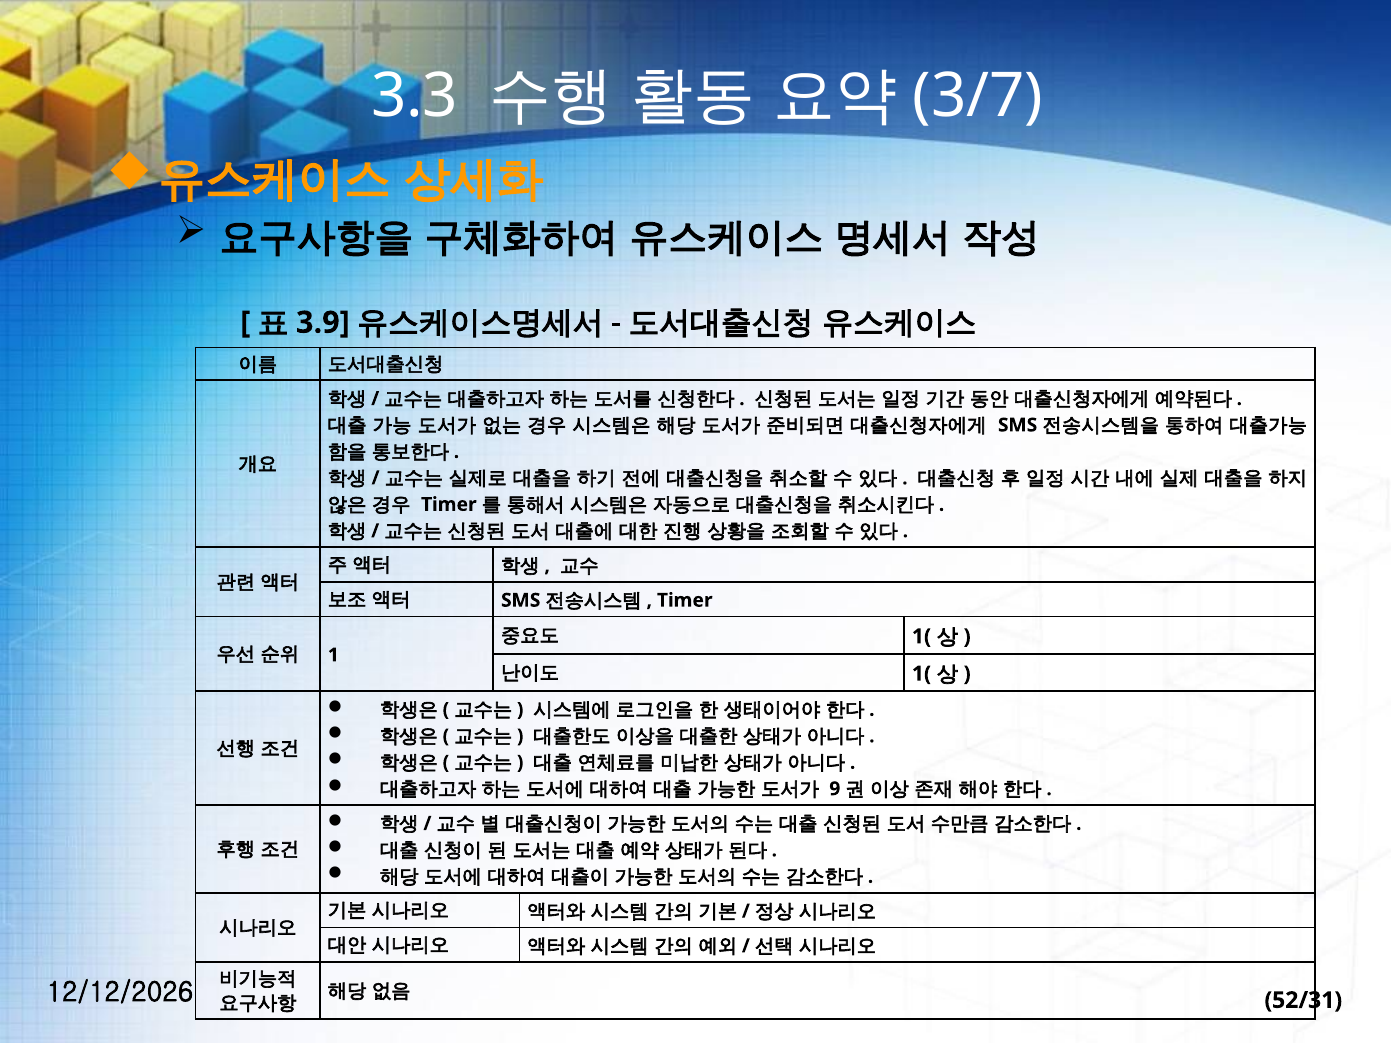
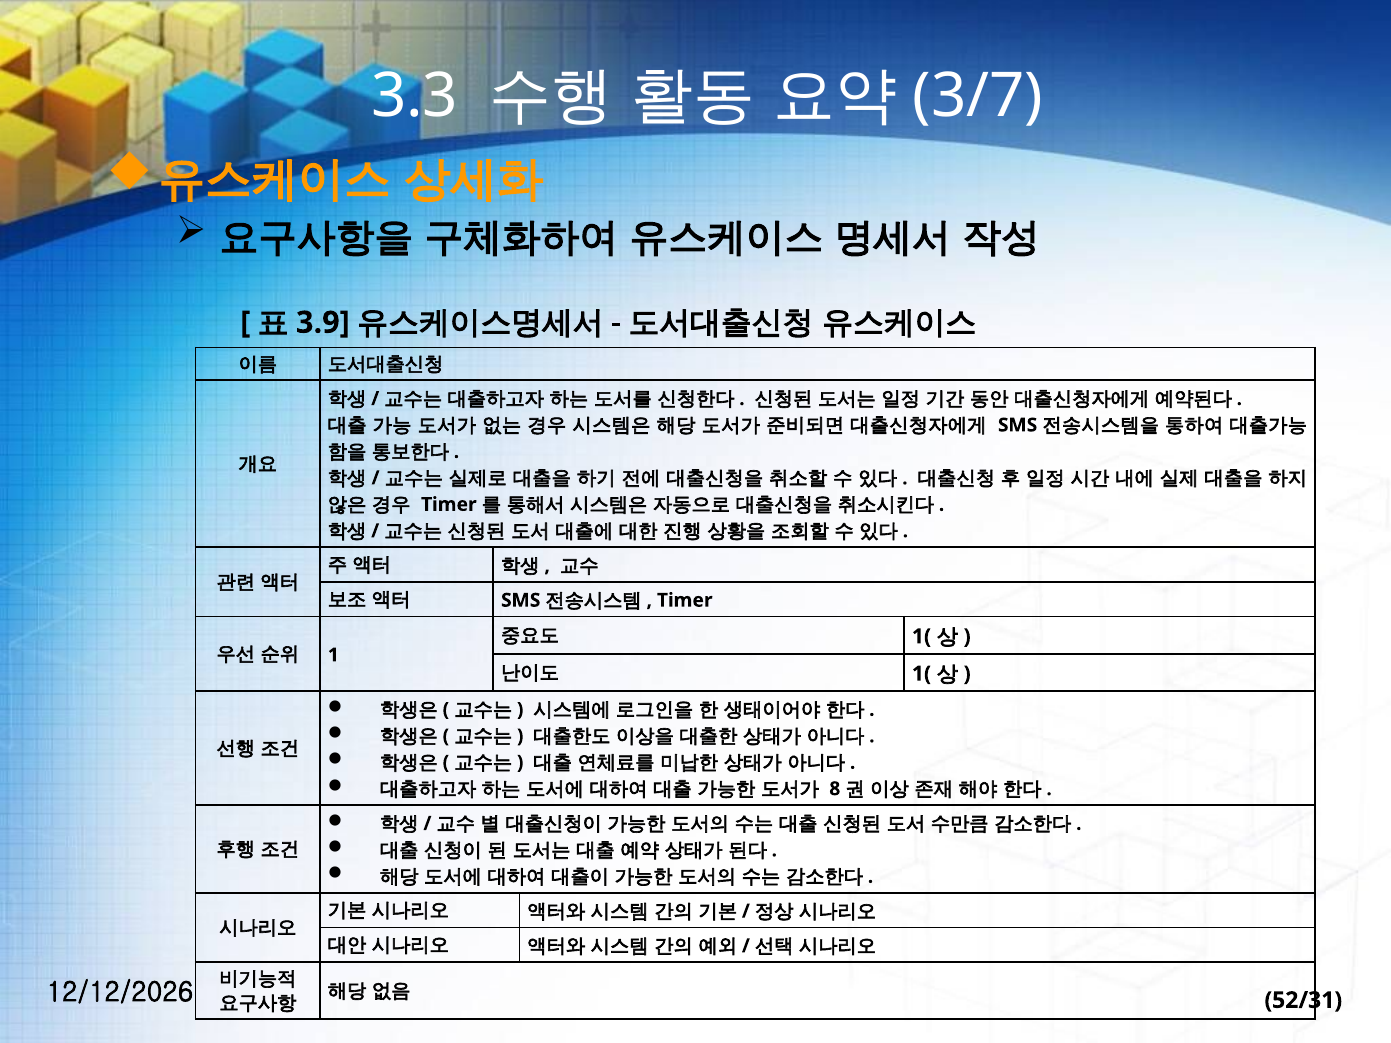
9: 9 -> 8 (835, 789)
